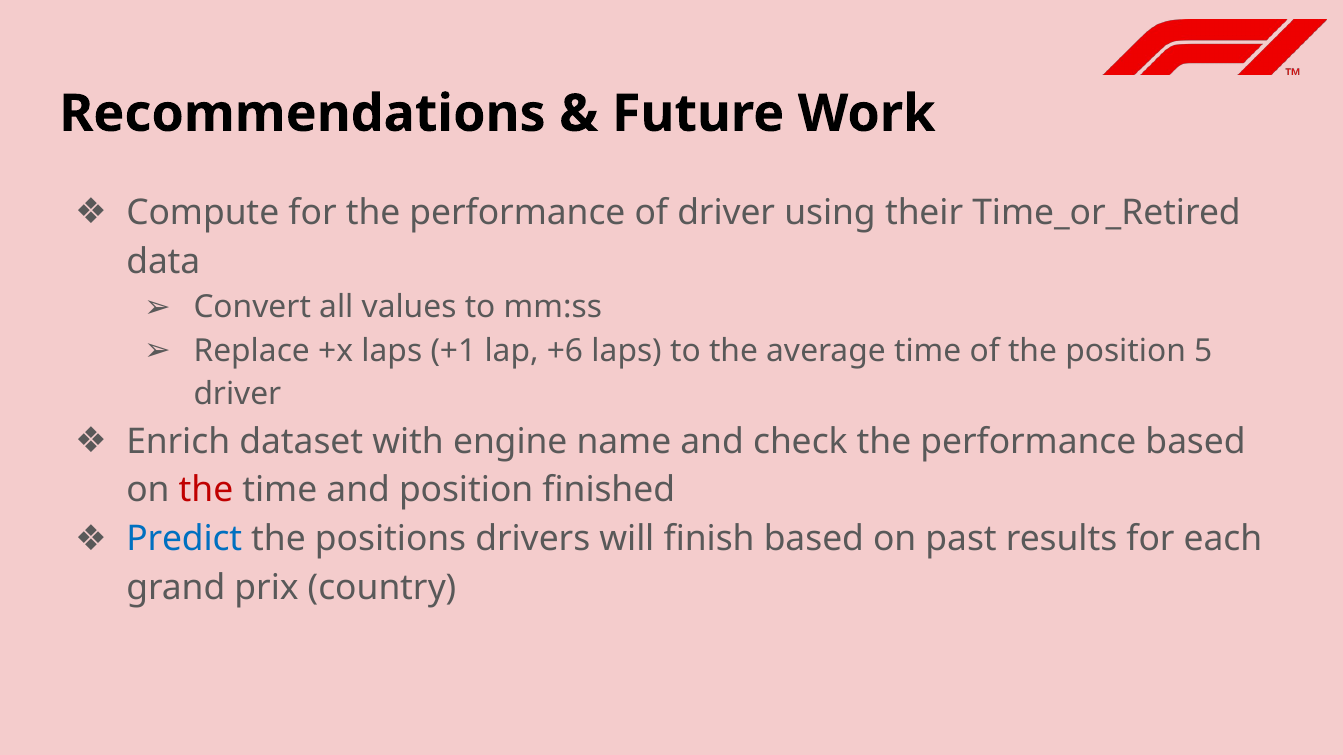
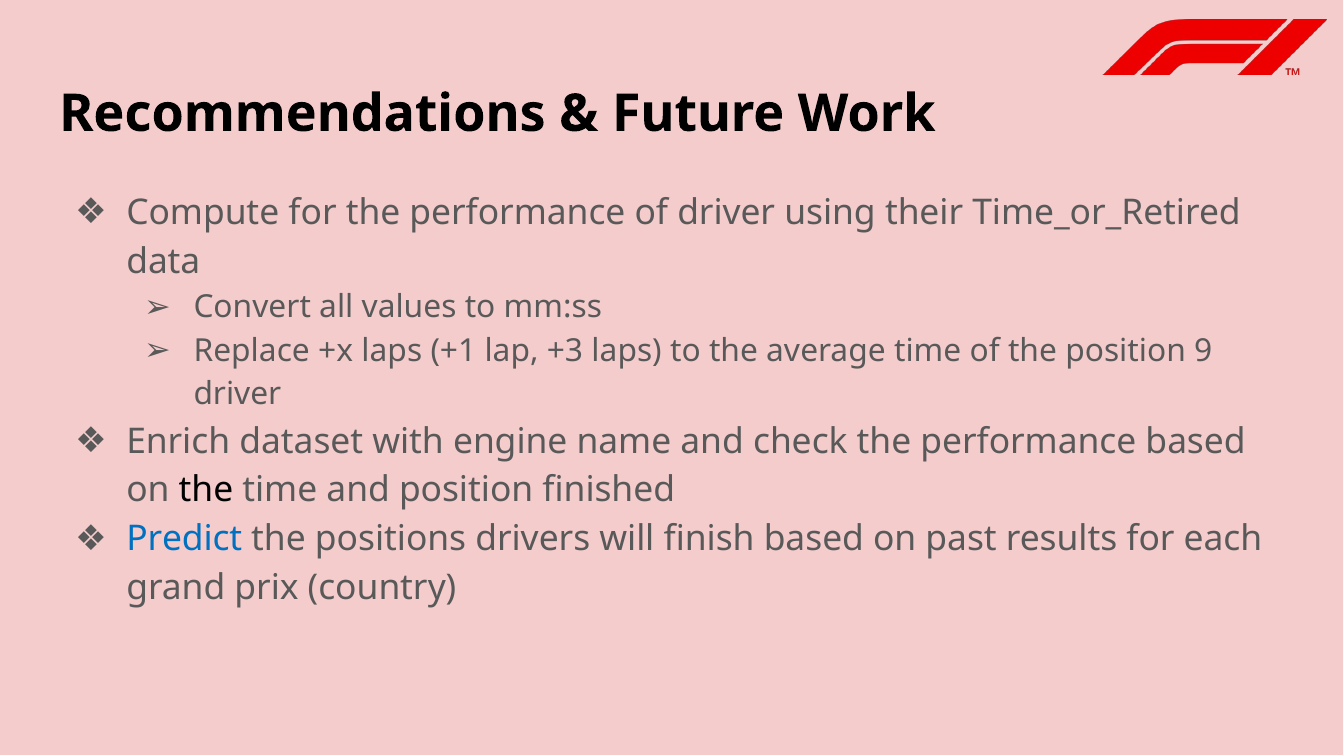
+6: +6 -> +3 (565, 351)
5: 5 -> 9 (1203, 351)
the colour: red -> black (206, 491)
